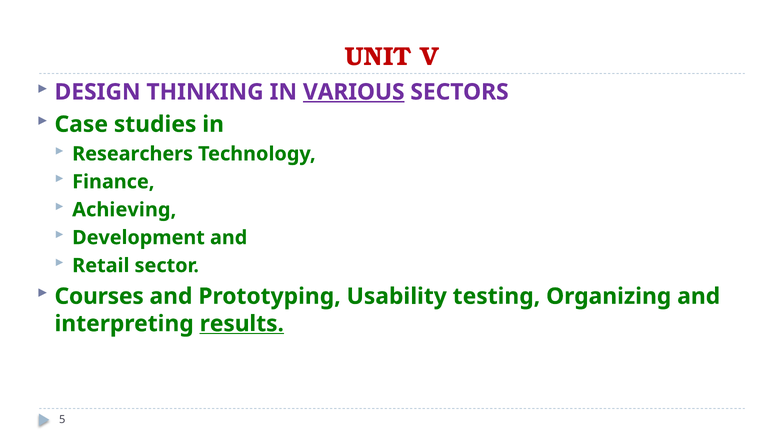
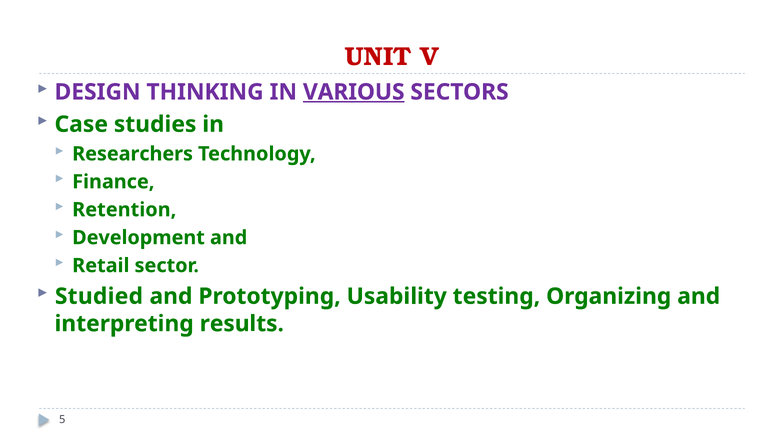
Achieving: Achieving -> Retention (124, 210)
Courses: Courses -> Studied (99, 296)
results underline: present -> none (242, 324)
